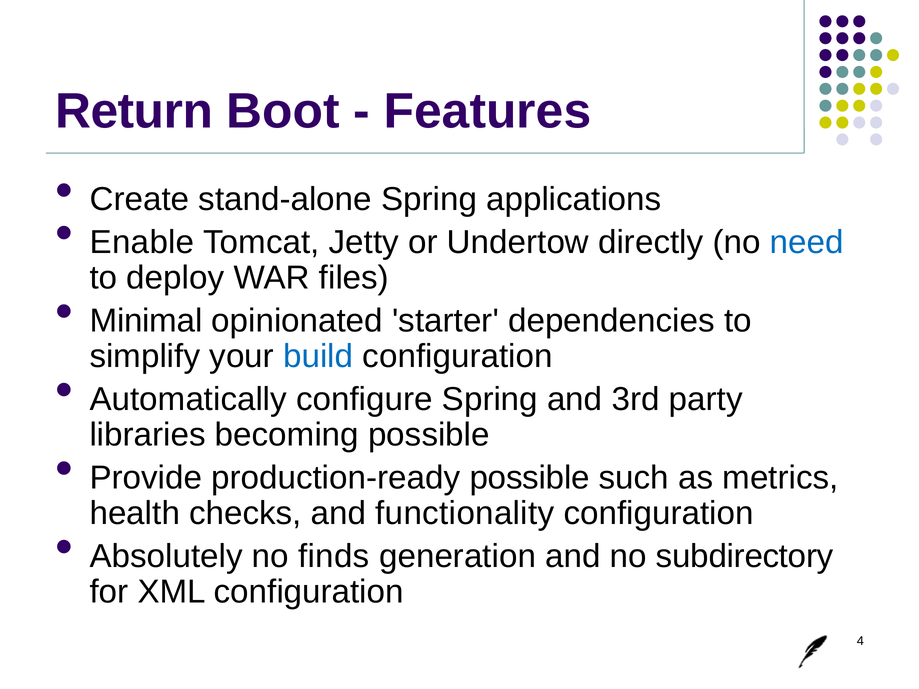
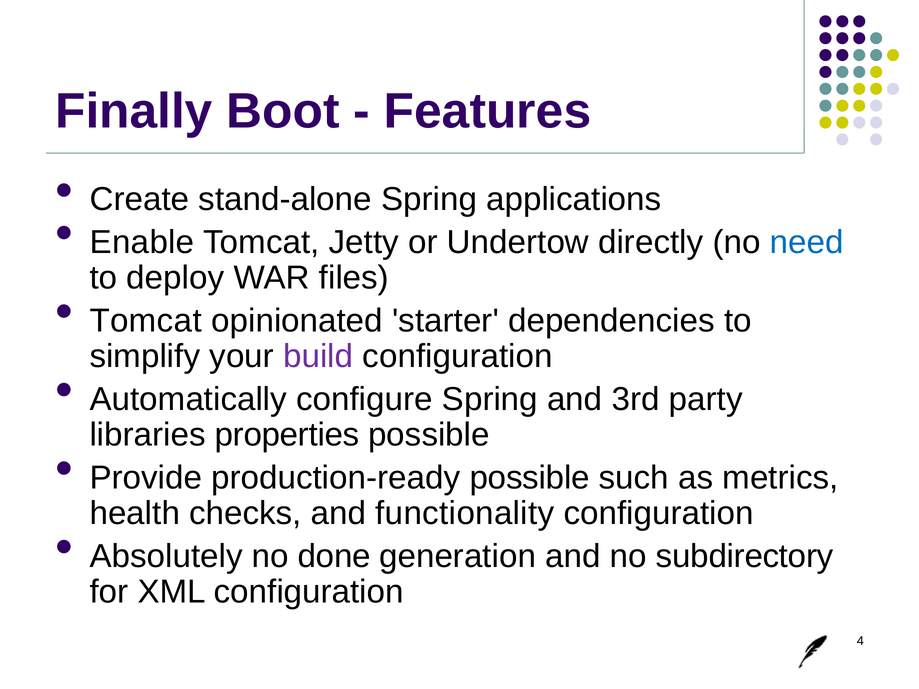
Return: Return -> Finally (134, 111)
Minimal: Minimal -> Tomcat (146, 321)
build colour: blue -> purple (318, 357)
becoming: becoming -> properties (287, 435)
finds: finds -> done (334, 556)
